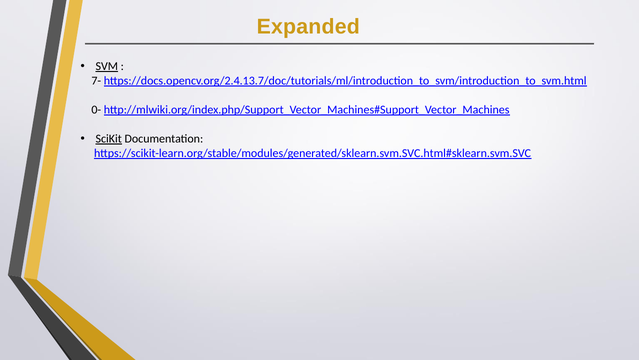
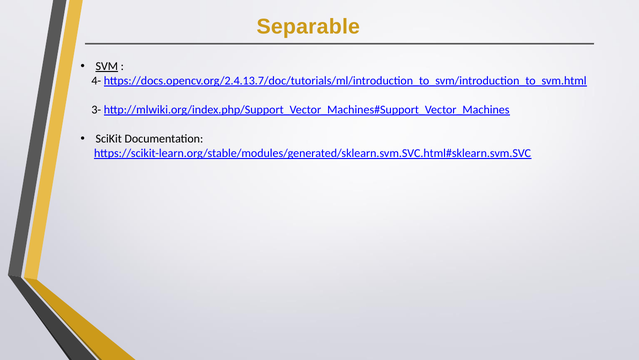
Expanded: Expanded -> Separable (308, 27)
7-: 7- -> 4- (96, 81)
0-: 0- -> 3- (96, 110)
SciKit underline: present -> none (109, 139)
